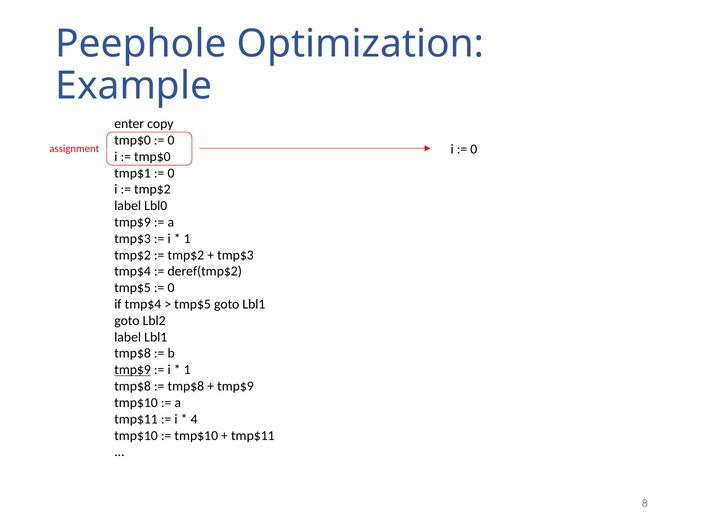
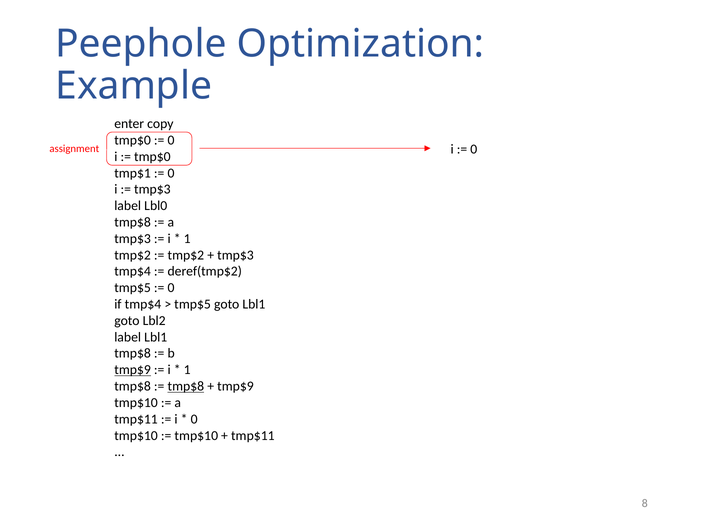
tmp$2: tmp$2 -> tmp$3 (152, 190)
tmp$9: tmp$9 -> tmp$8 (133, 222)
tmp$8 underline: none -> present (186, 386)
4: 4 -> 0 (194, 419)
